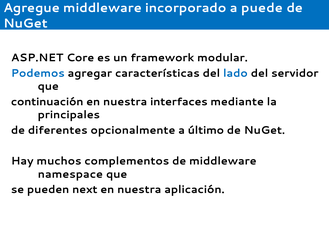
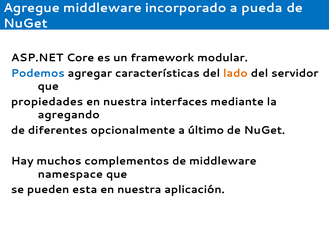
puede: puede -> pueda (262, 8)
lado colour: blue -> orange (235, 73)
continuación: continuación -> propiedades (47, 102)
principales: principales -> agregando (69, 115)
next: next -> esta (85, 189)
